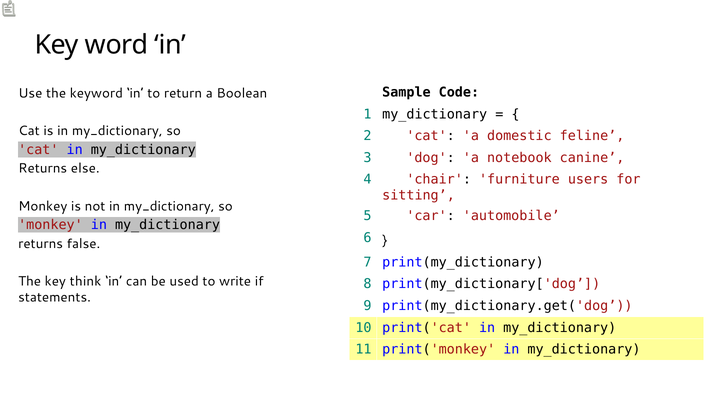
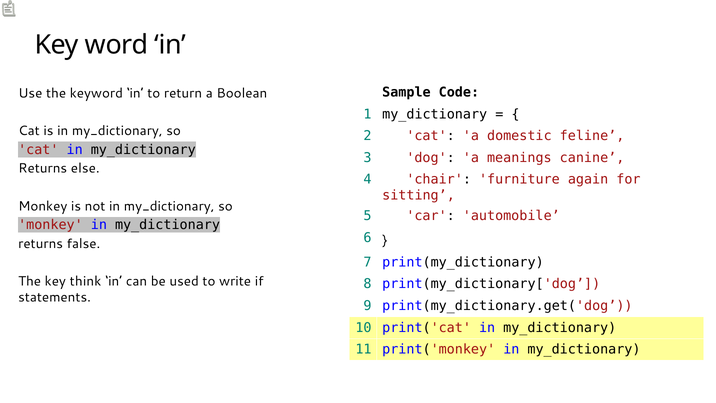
notebook: notebook -> meanings (519, 158)
users: users -> again (588, 179)
